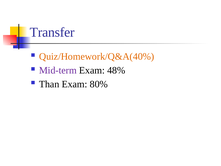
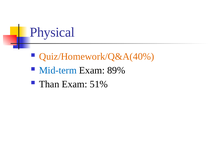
Transfer: Transfer -> Physical (52, 32)
Mid-term colour: purple -> blue (58, 70)
48%: 48% -> 89% (116, 70)
80%: 80% -> 51% (99, 84)
